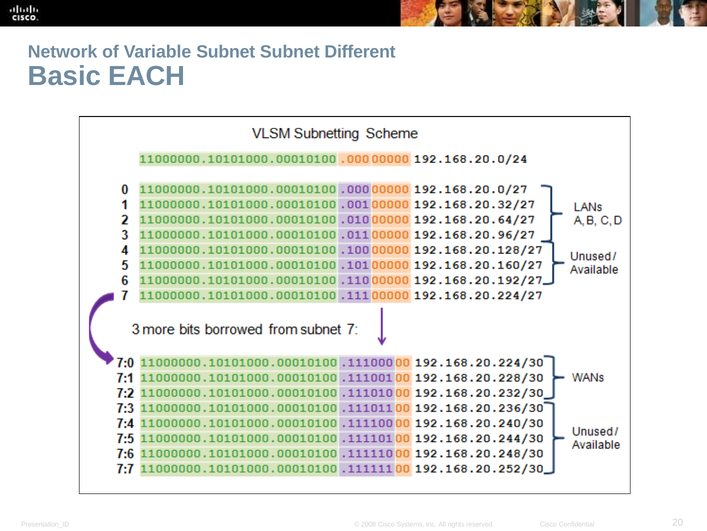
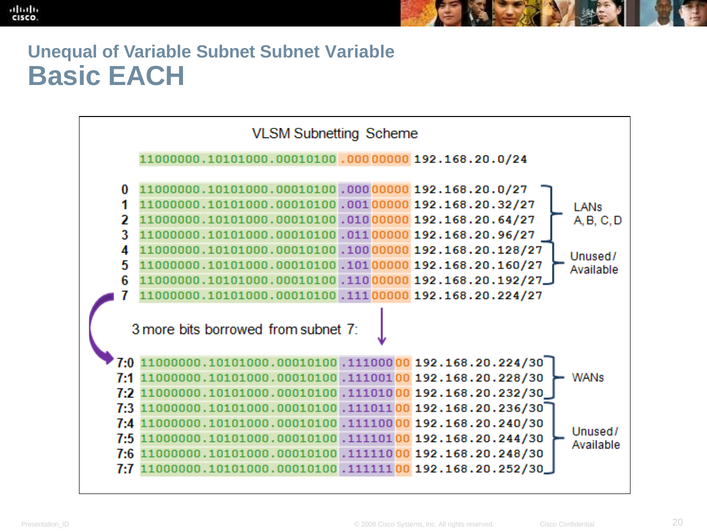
Network: Network -> Unequal (63, 52)
Subnet Different: Different -> Variable (360, 52)
